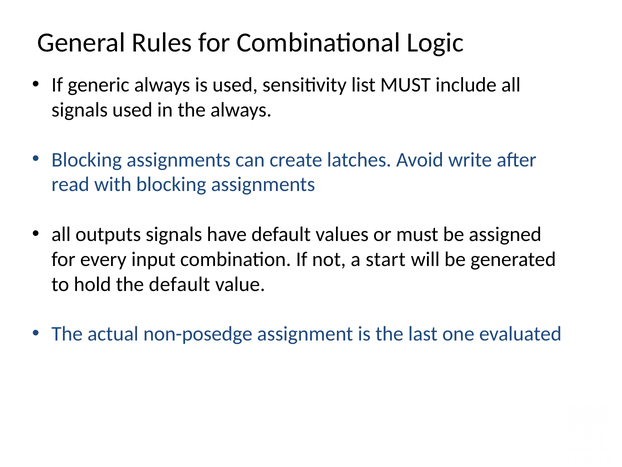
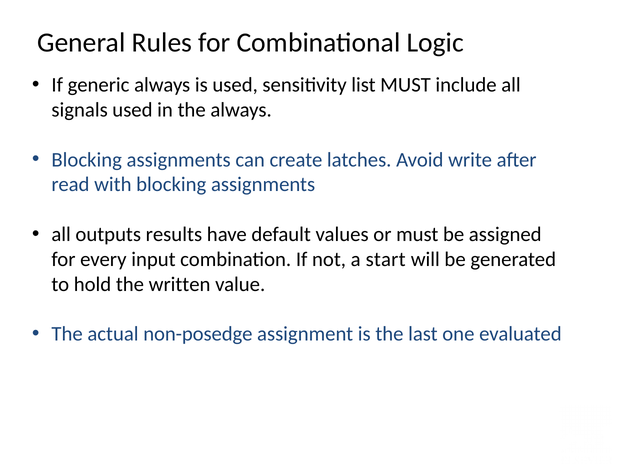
outputs signals: signals -> results (174, 234)
the default: default -> written (180, 284)
